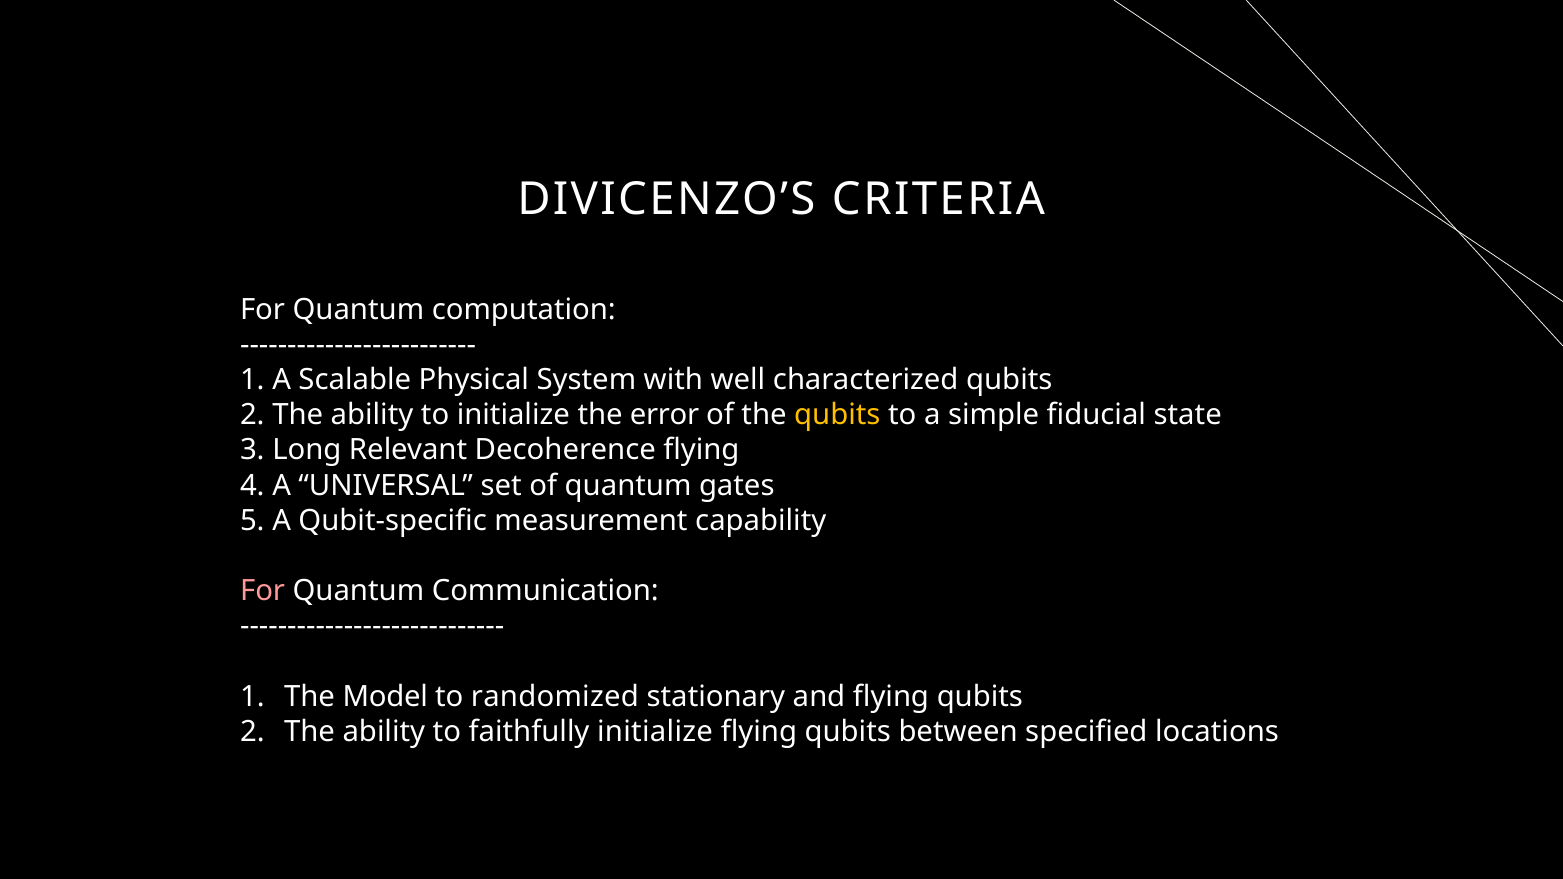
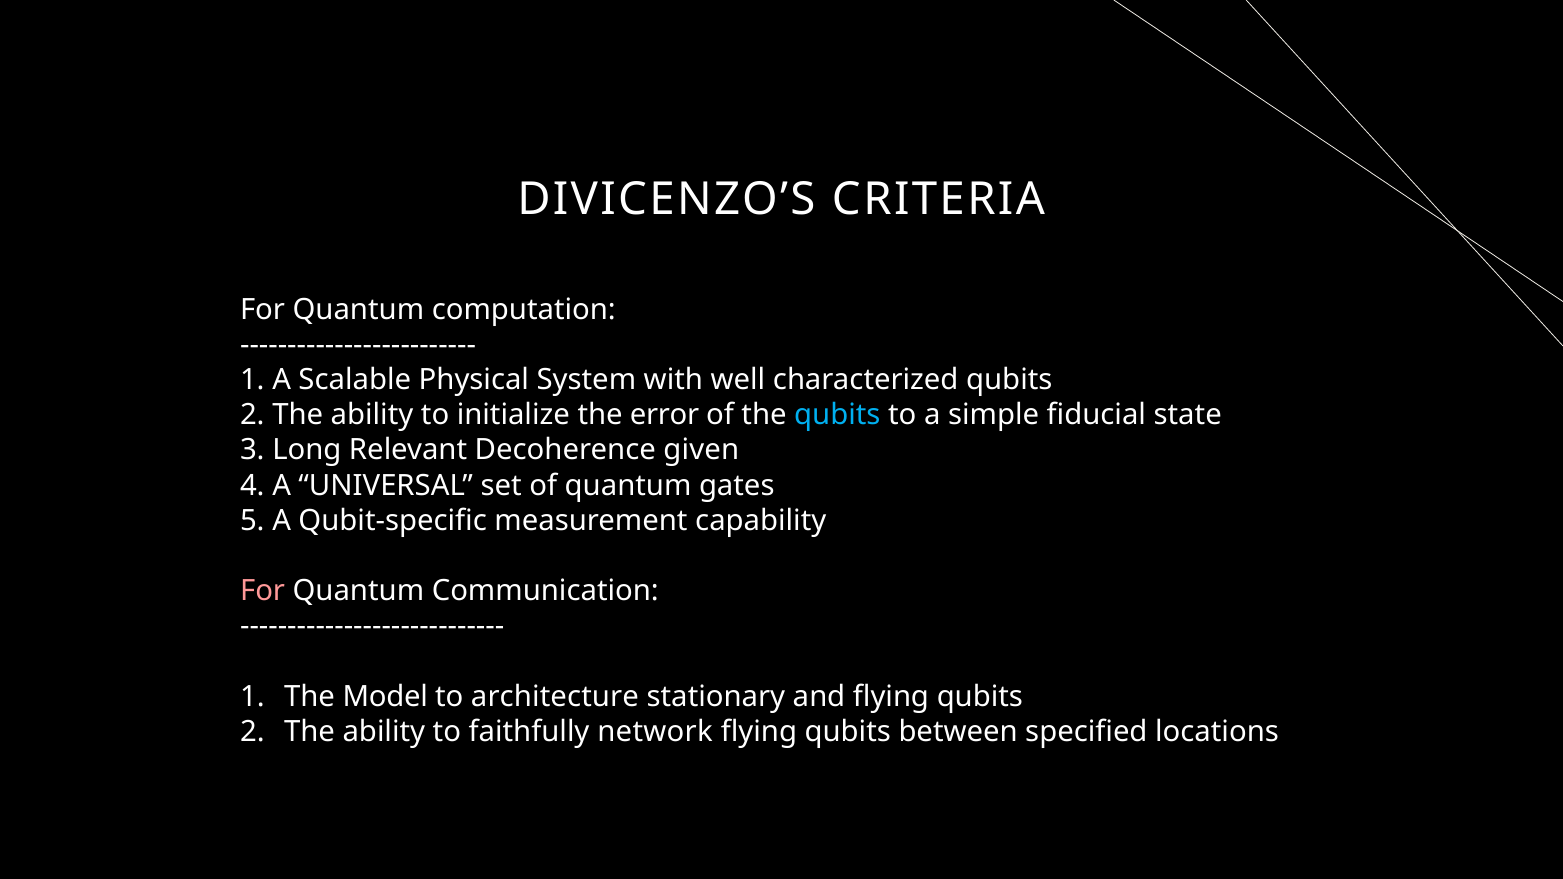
qubits colour: yellow -> light blue (837, 415)
Decoherence flying: flying -> given (701, 450)
randomized: randomized -> architecture (555, 696)
faithfully initialize: initialize -> network (655, 732)
